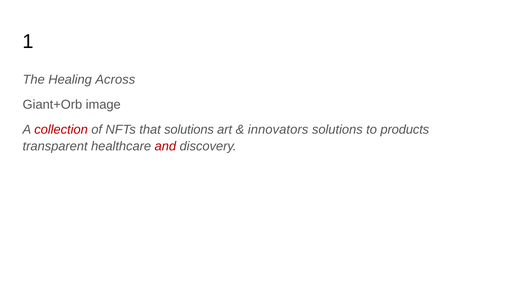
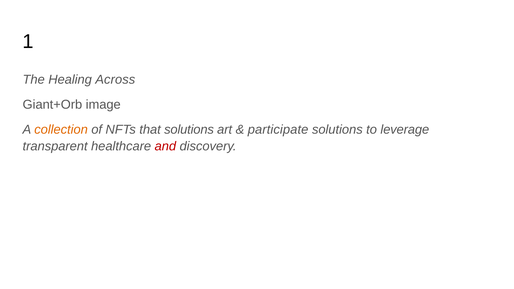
collection colour: red -> orange (61, 130)
innovators: innovators -> participate (278, 130)
products: products -> leverage (405, 130)
